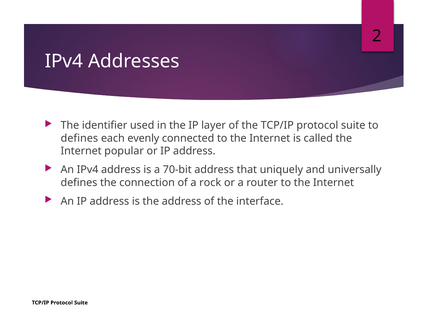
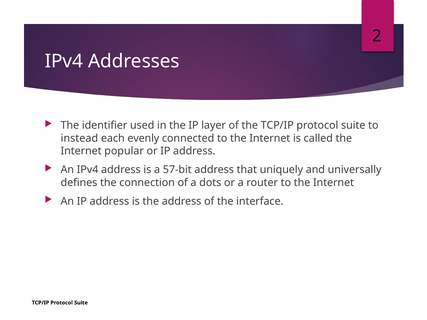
defines: defines -> instead (79, 138)
70-bit: 70-bit -> 57-bit (177, 170)
rock: rock -> dots (210, 183)
